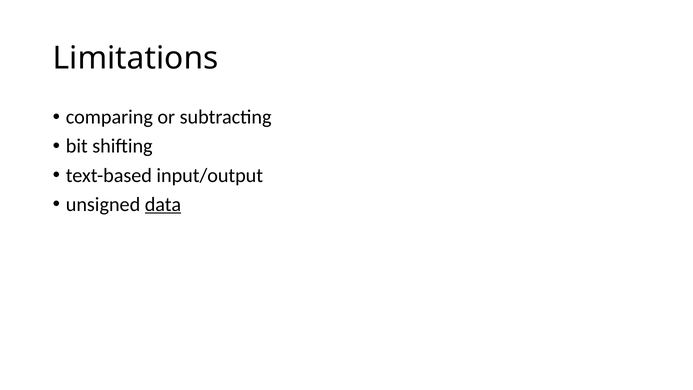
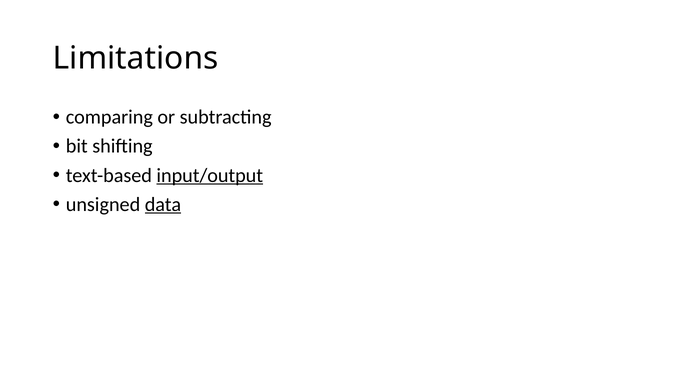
input/output underline: none -> present (210, 175)
